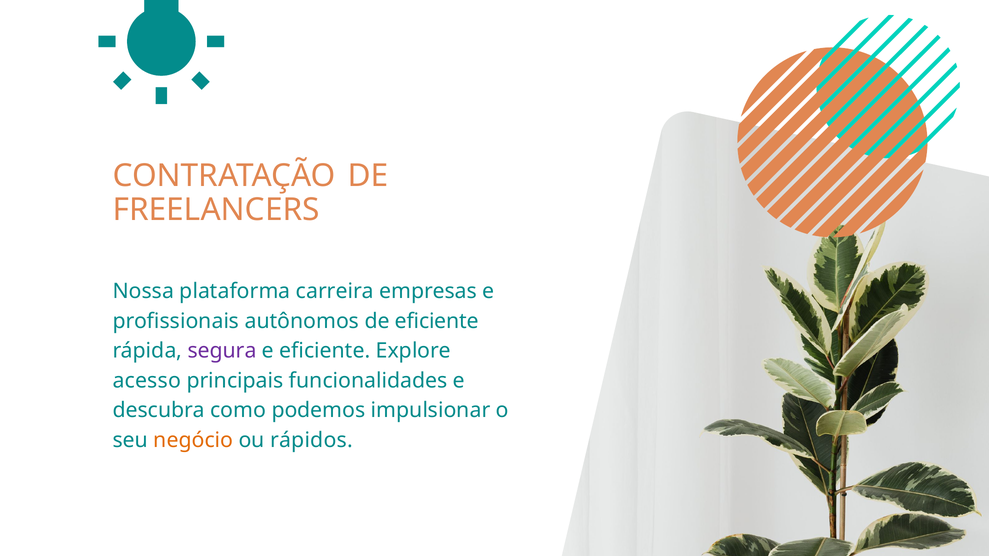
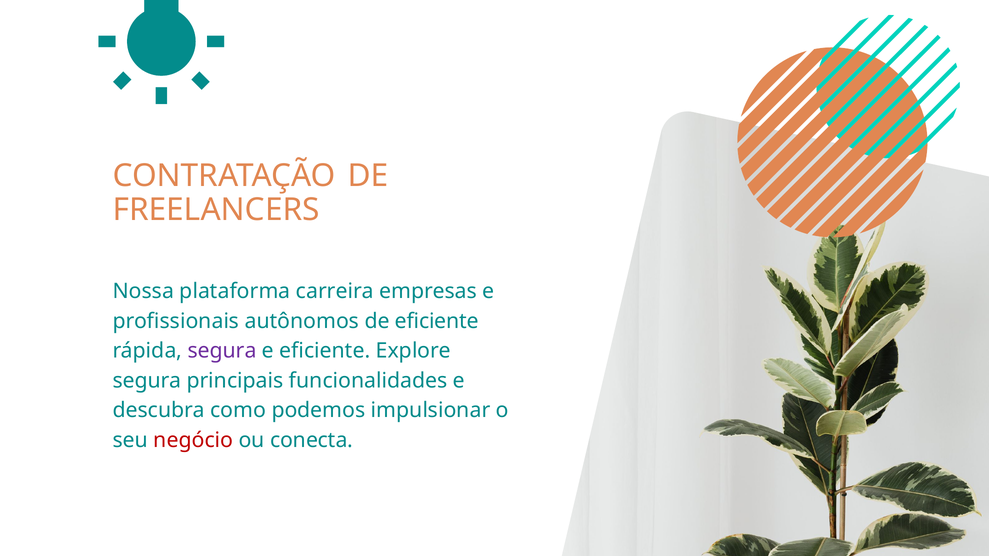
acesso: acesso -> segura (147, 381)
negócio colour: orange -> red (193, 440)
rápidos: rápidos -> conecta (312, 440)
